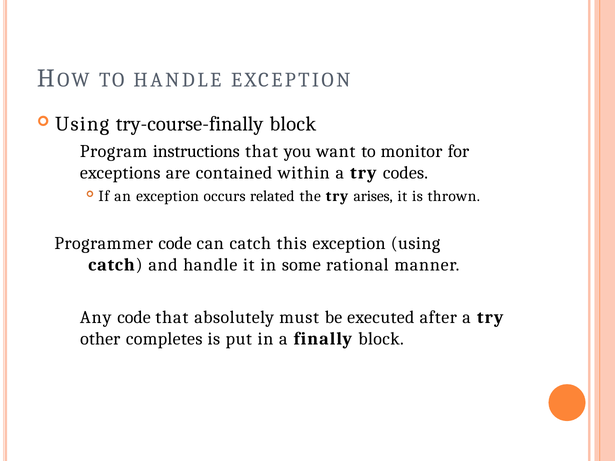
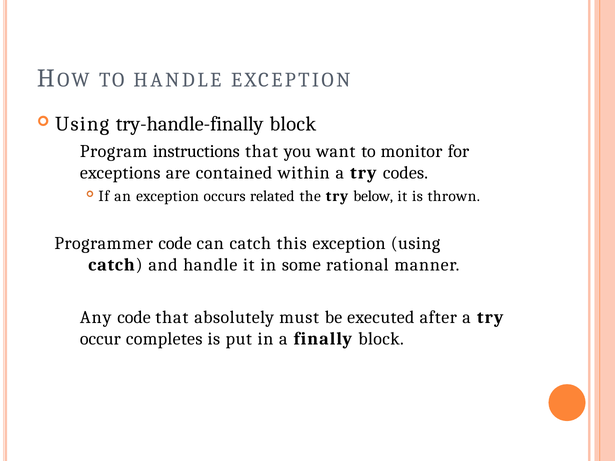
try-course-finally: try-course-finally -> try-handle-finally (190, 124)
arises: arises -> below (373, 196)
other: other -> occur (100, 339)
